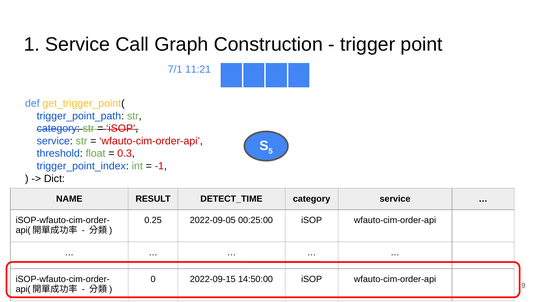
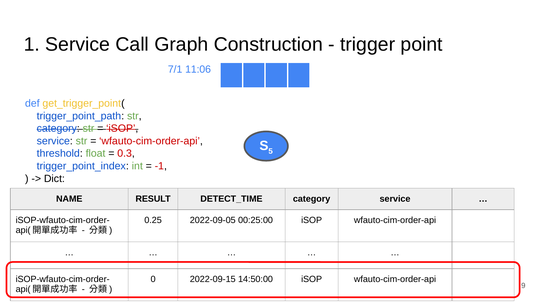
11:21: 11:21 -> 11:06 (198, 70)
